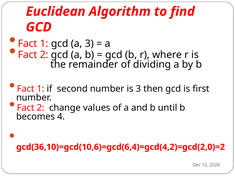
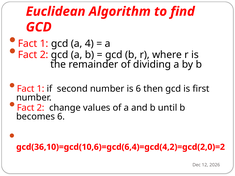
a 3: 3 -> 4 (89, 44)
is 3: 3 -> 6 (138, 89)
becomes 4: 4 -> 6 (61, 117)
